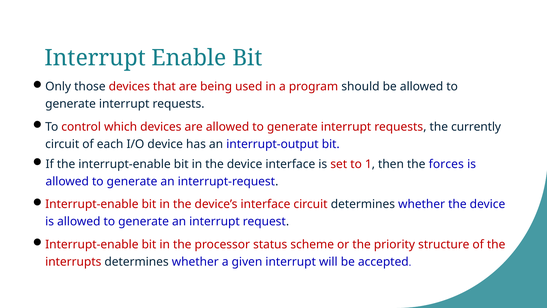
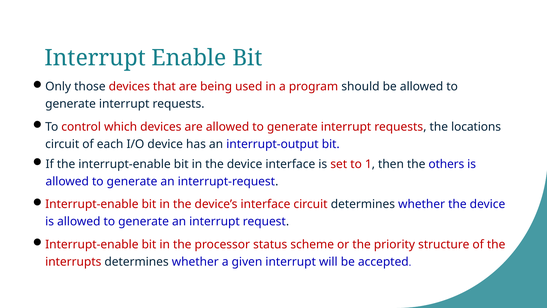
currently: currently -> locations (476, 127)
forces: forces -> others (446, 164)
